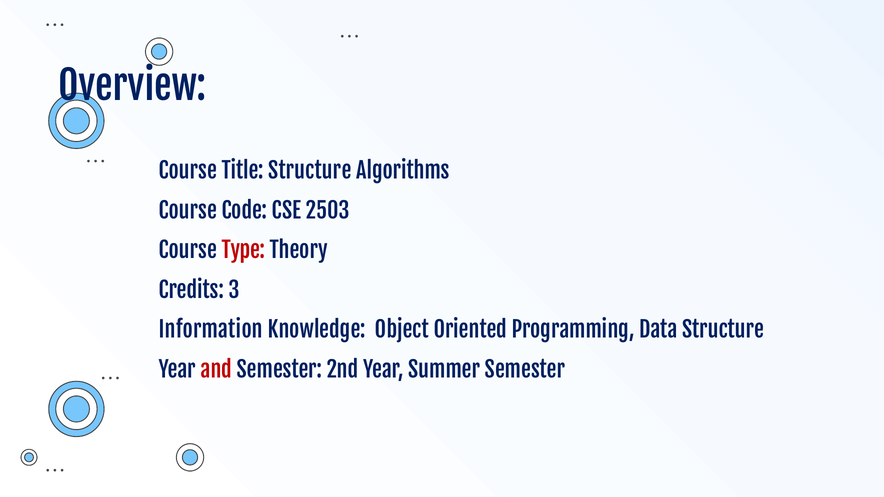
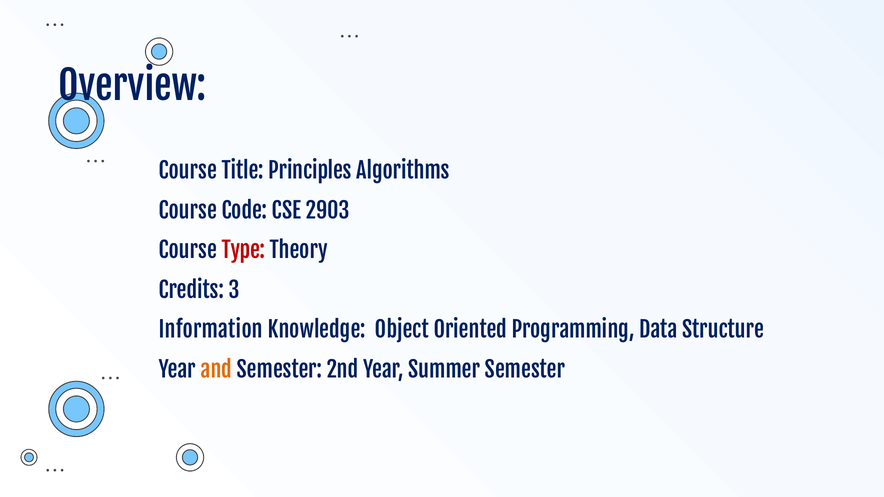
Title Structure: Structure -> Principles (310, 172)
2503: 2503 -> 2903 (328, 211)
and colour: red -> orange (216, 371)
